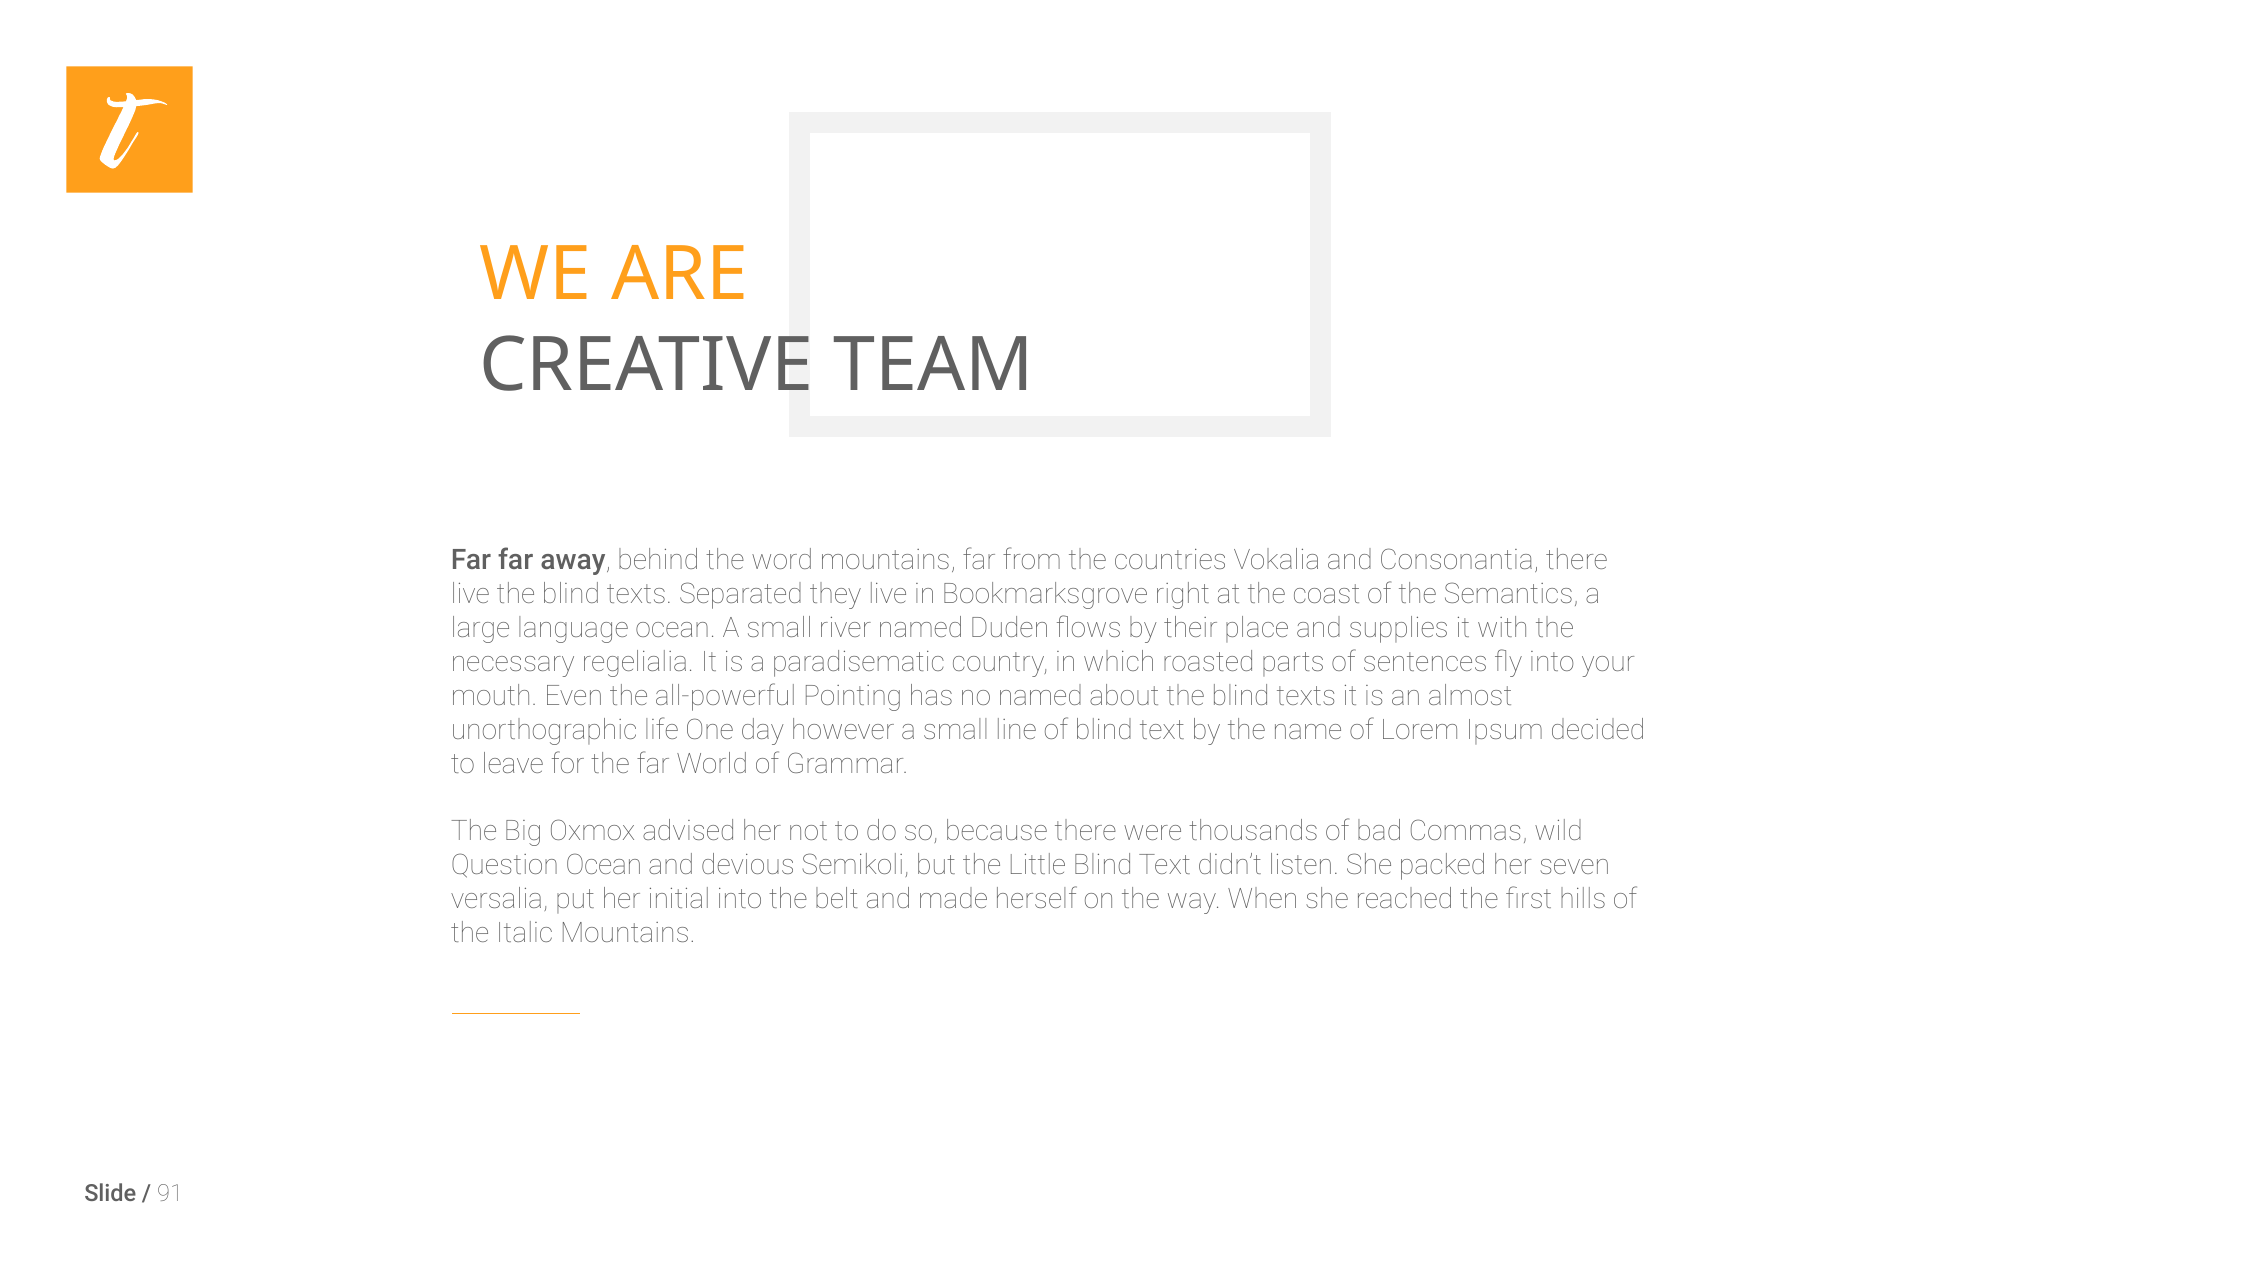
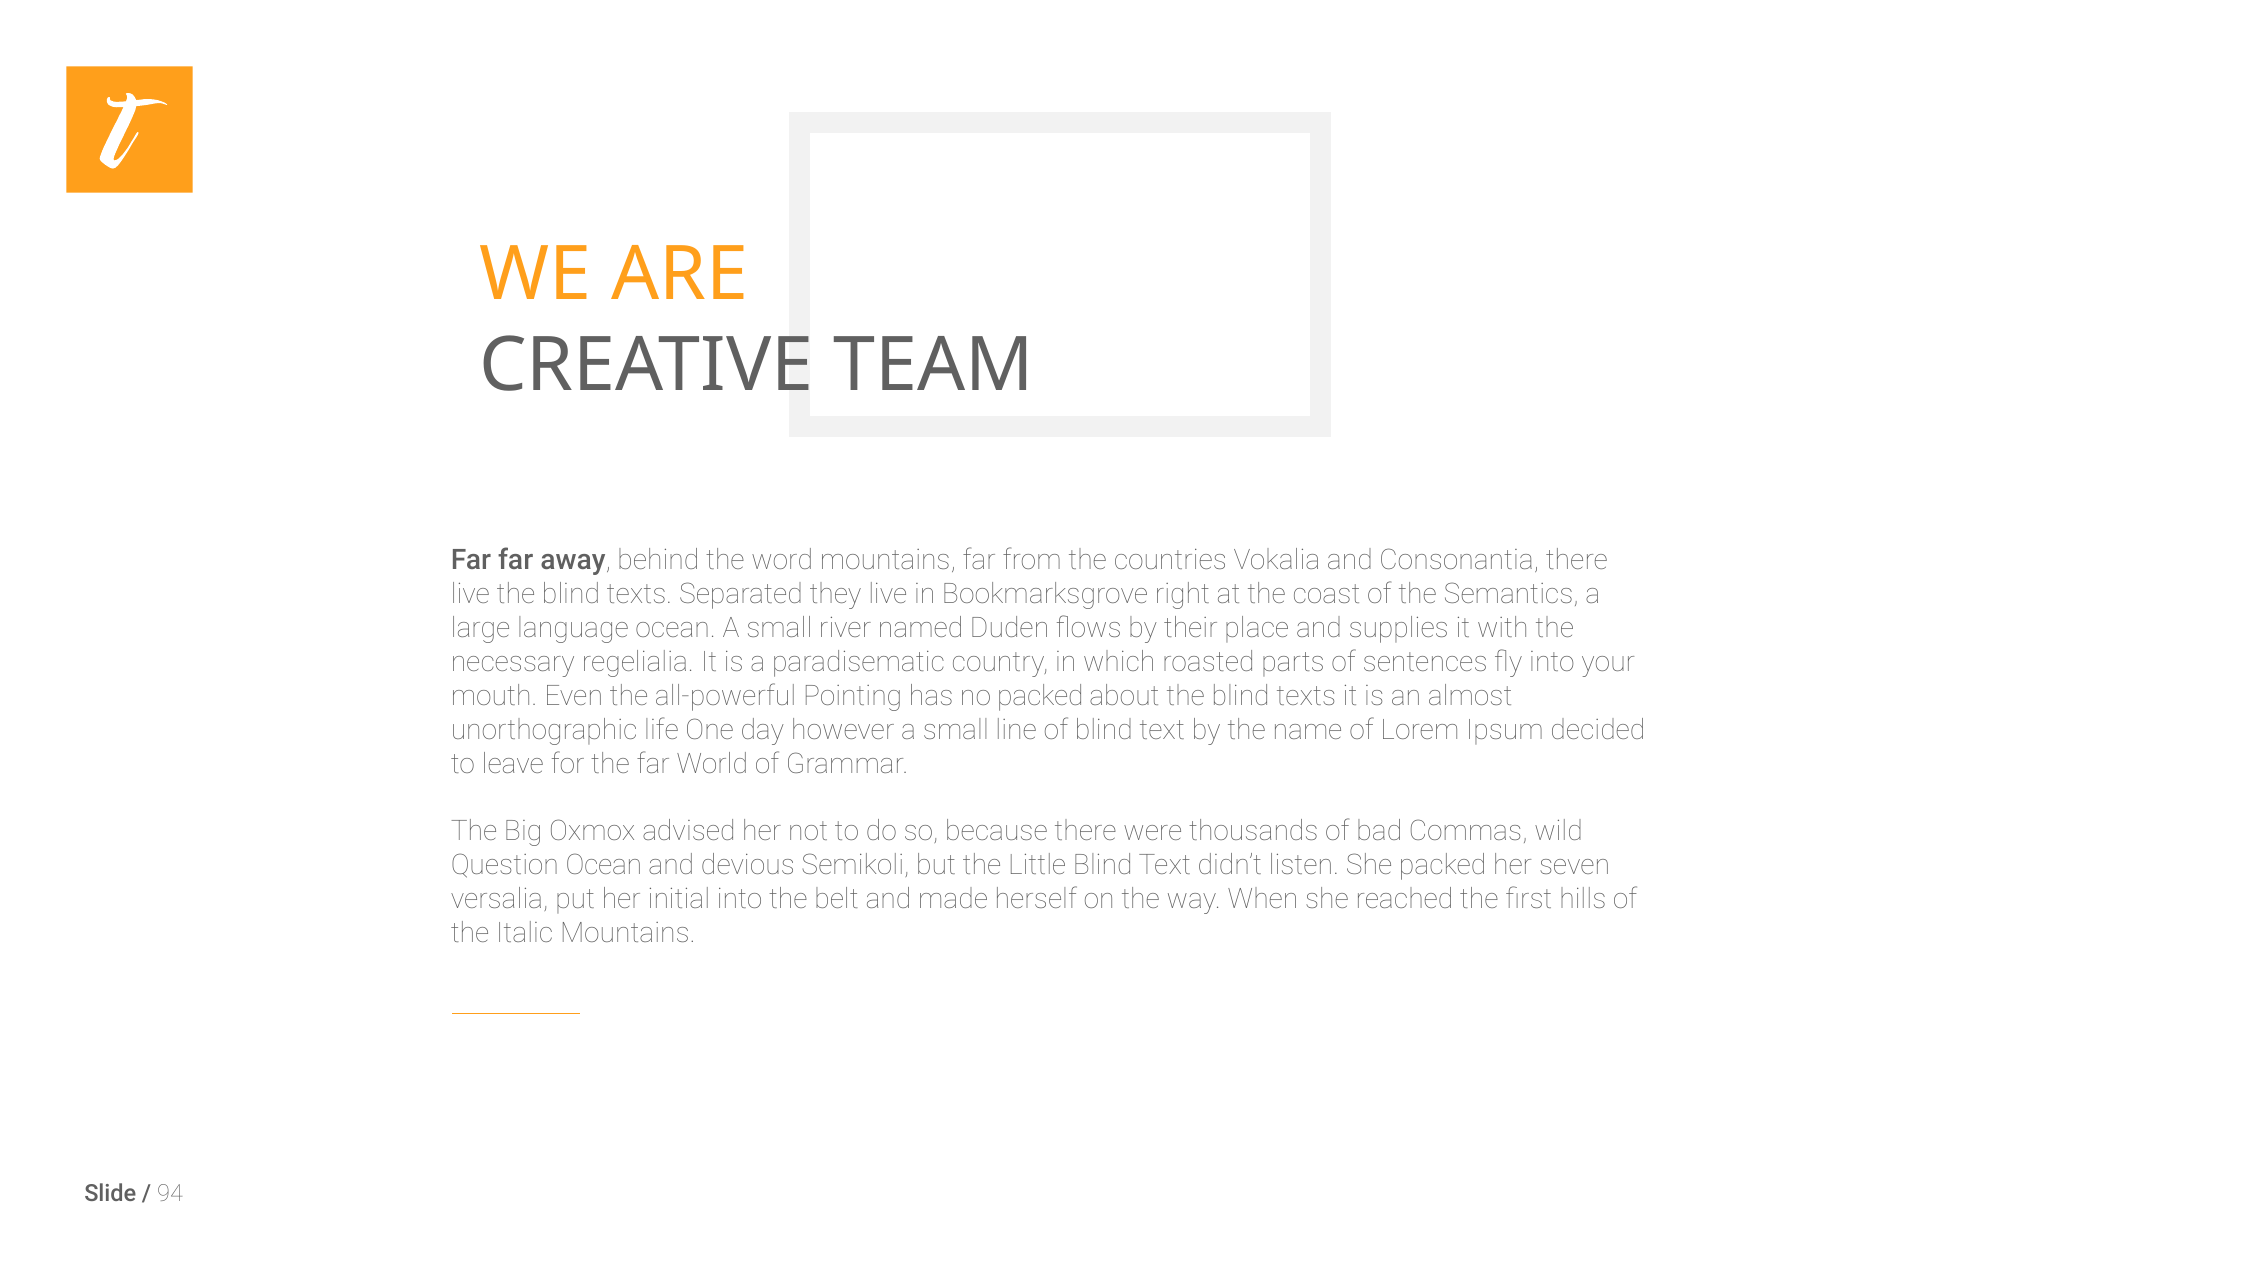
no named: named -> packed (1040, 696)
91: 91 -> 94 (170, 1194)
